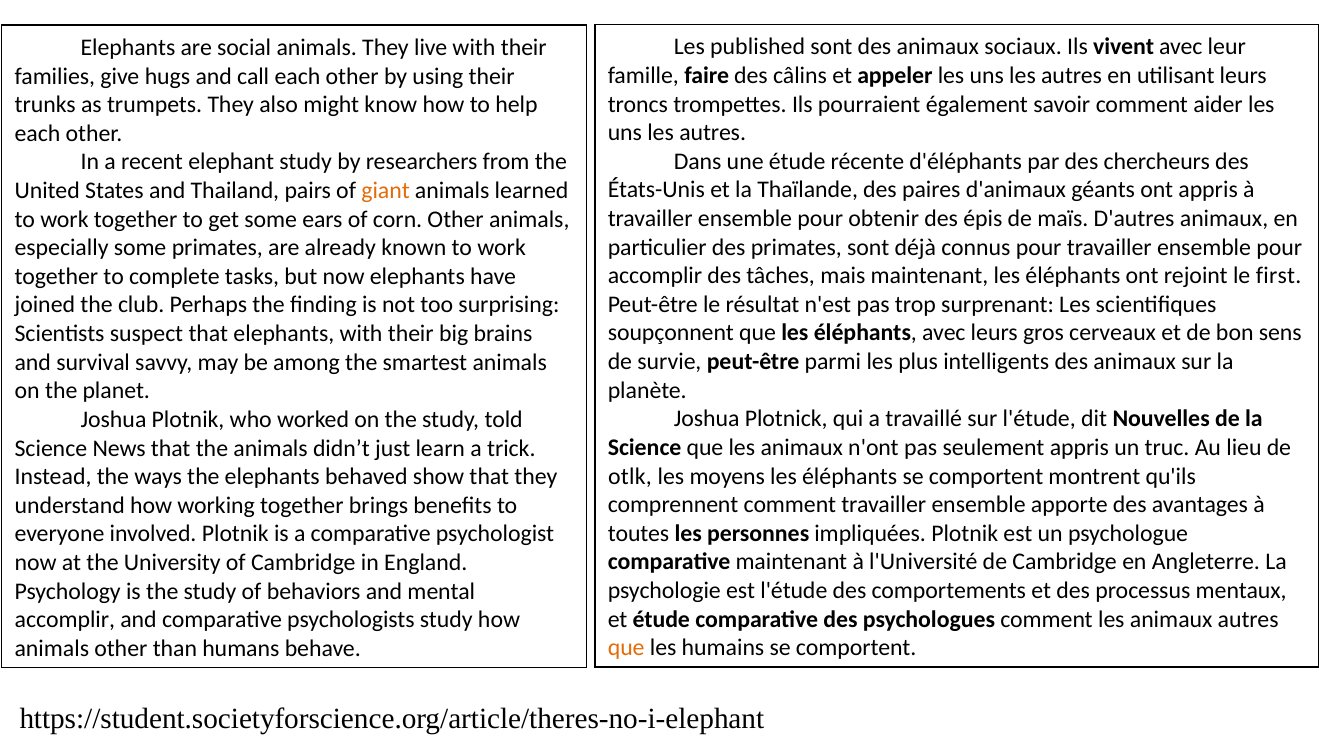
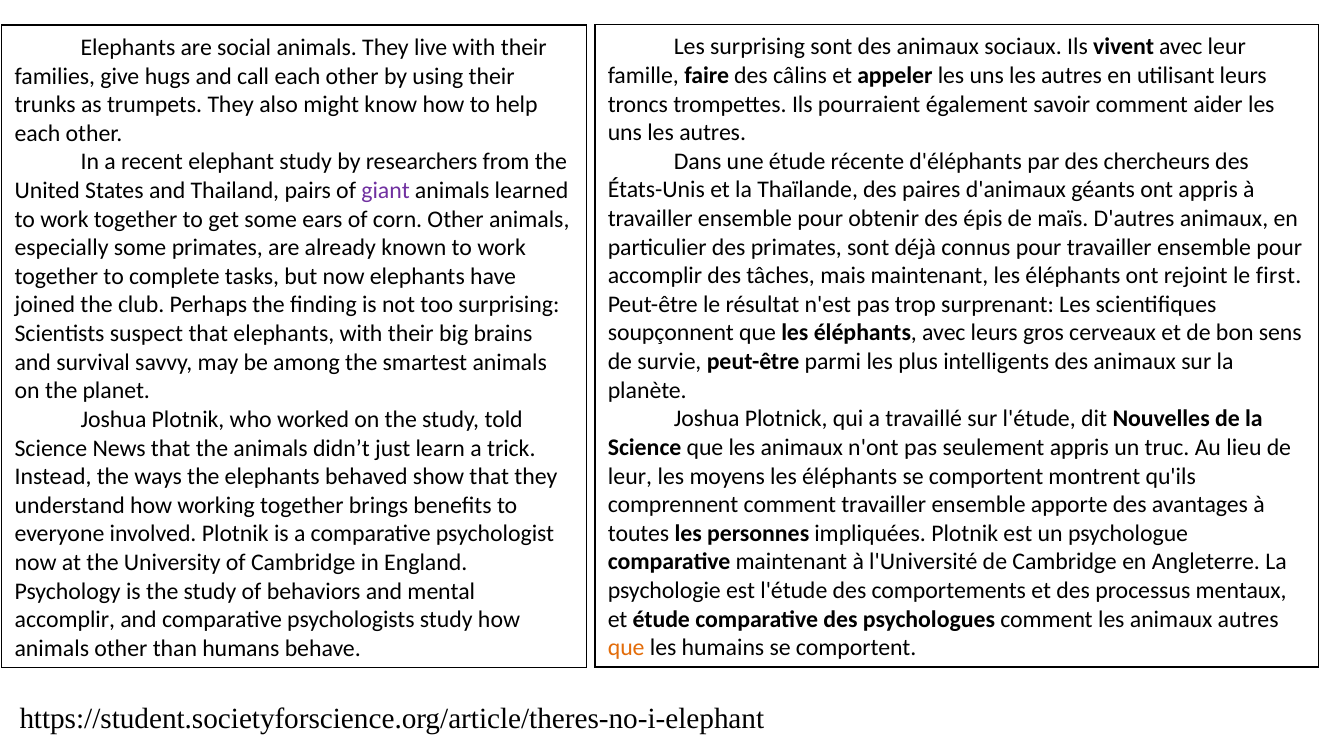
Les published: published -> surprising (758, 47)
giant colour: orange -> purple (386, 191)
otlk: otlk -> leur (630, 476)
